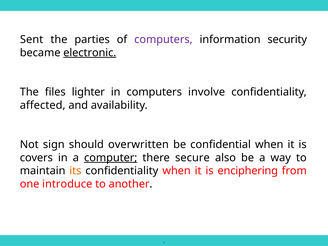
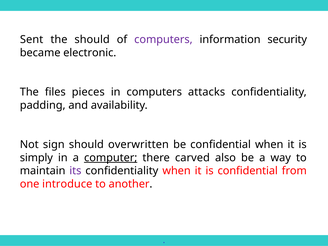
the parties: parties -> should (92, 40)
electronic underline: present -> none (90, 53)
lighter: lighter -> pieces (88, 92)
involve: involve -> attacks (207, 92)
affected: affected -> padding (43, 105)
covers: covers -> simply (36, 158)
secure: secure -> carved (192, 158)
its colour: orange -> purple (75, 171)
is enciphering: enciphering -> confidential (248, 171)
